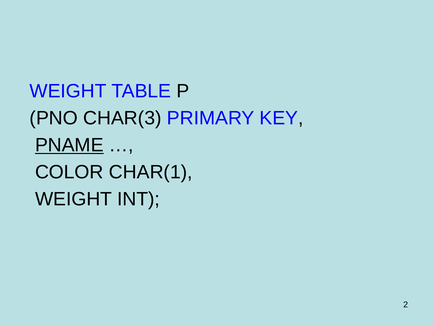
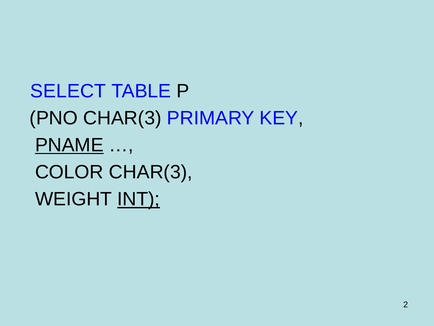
WEIGHT: WEIGHT -> SELECT (68, 91)
COLOR CHAR(1: CHAR(1 -> CHAR(3 (151, 172)
INT underline: none -> present (139, 199)
